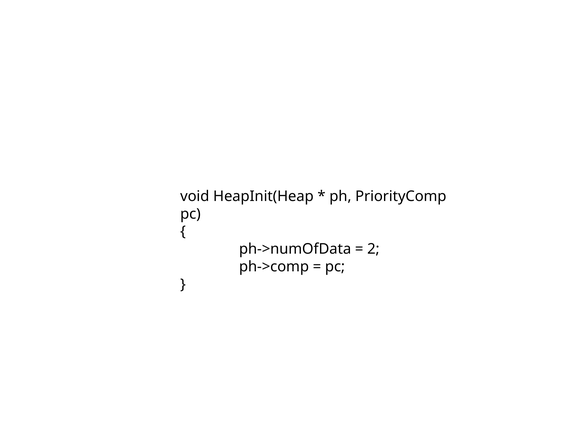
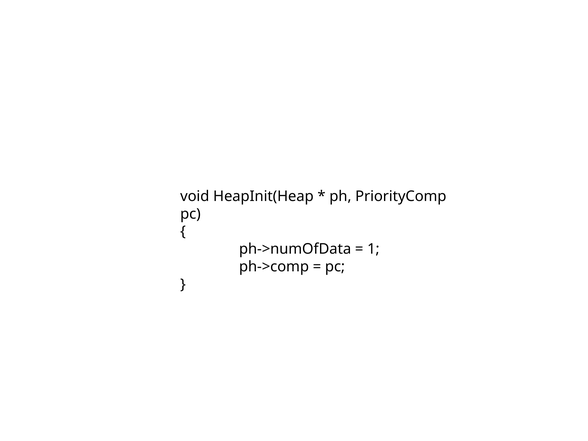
2: 2 -> 1 (373, 249)
